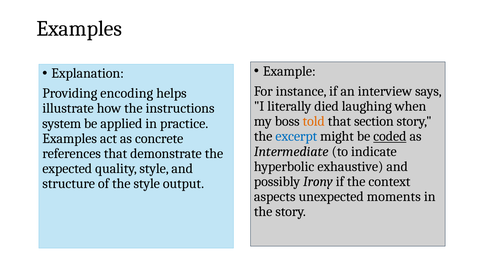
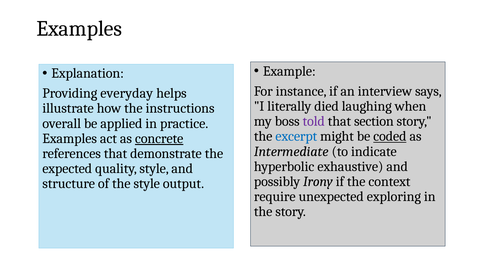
encoding: encoding -> everyday (127, 93)
told colour: orange -> purple (314, 121)
system: system -> overall (62, 123)
concrete underline: none -> present (159, 138)
aspects: aspects -> require (275, 197)
moments: moments -> exploring (394, 197)
